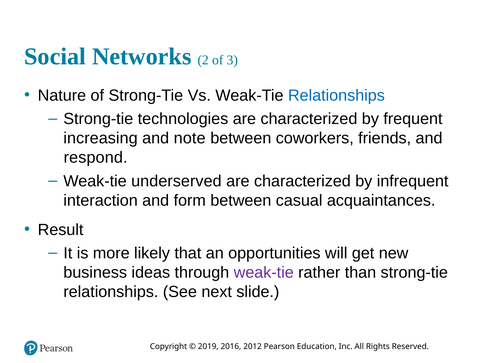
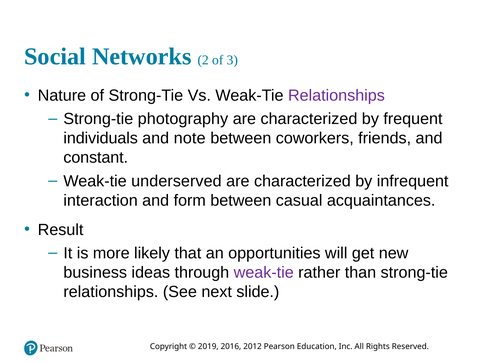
Relationships colour: blue -> purple (336, 96)
technologies: technologies -> photography (183, 119)
increasing: increasing -> individuals (101, 138)
respond: respond -> constant (96, 158)
